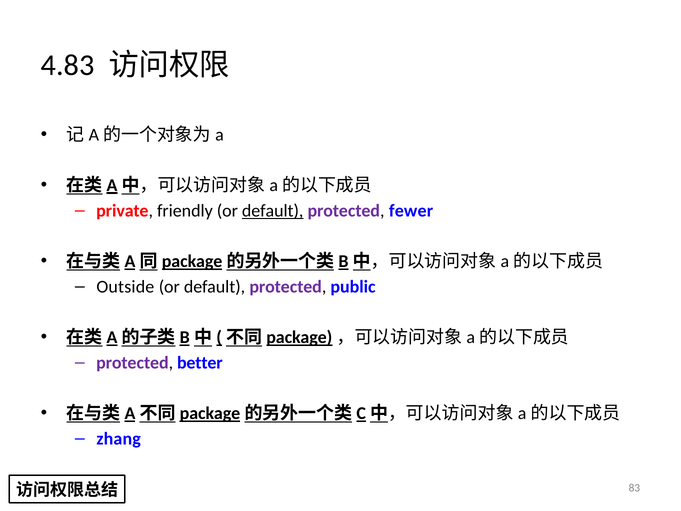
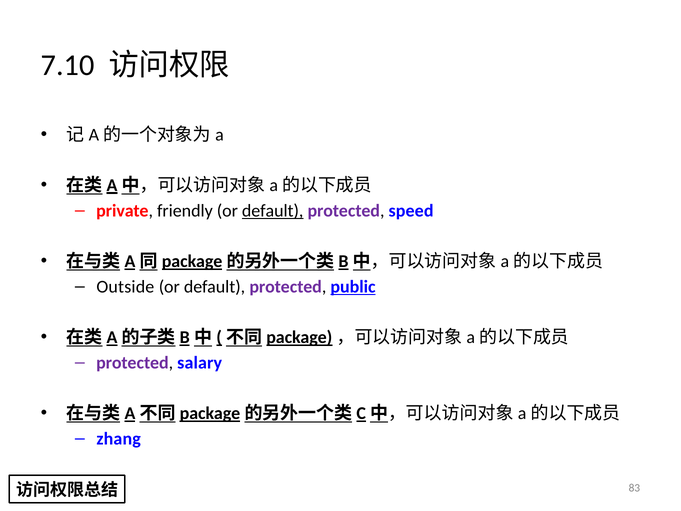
4.83: 4.83 -> 7.10 (68, 65)
fewer: fewer -> speed (411, 211)
public underline: none -> present (353, 287)
better: better -> salary (200, 363)
